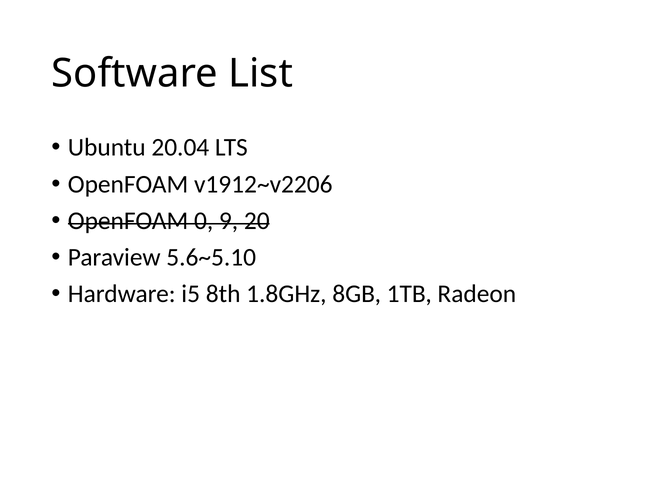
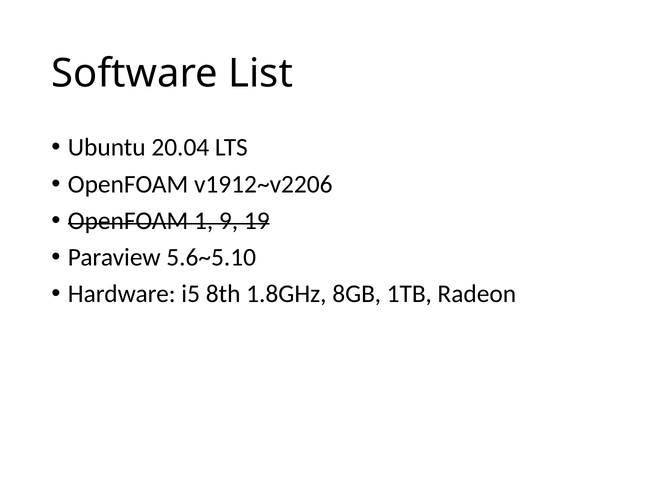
0: 0 -> 1 (204, 221)
20: 20 -> 19 (257, 221)
